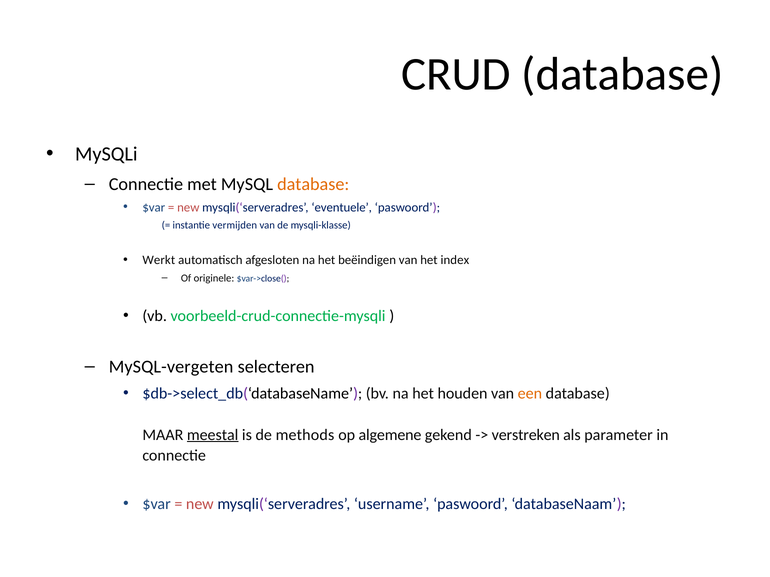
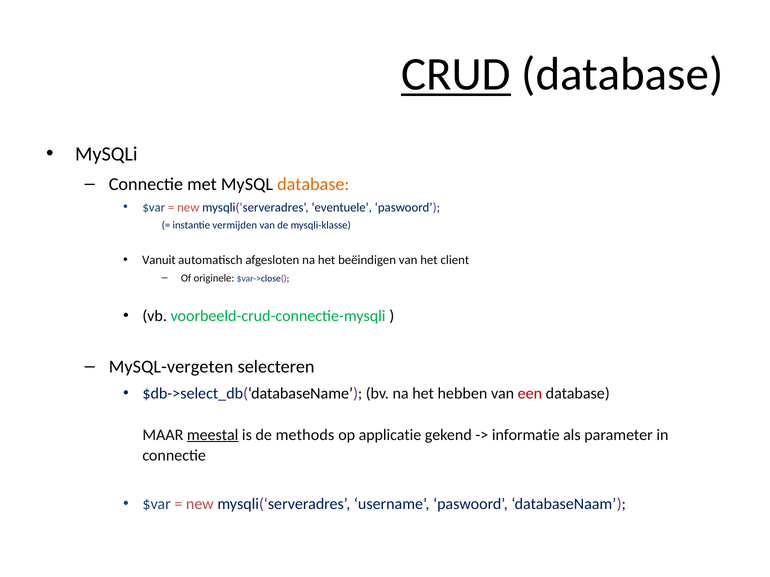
CRUD underline: none -> present (456, 75)
Werkt: Werkt -> Vanuit (159, 260)
index: index -> client (455, 260)
houden: houden -> hebben (462, 394)
een colour: orange -> red (530, 394)
algemene: algemene -> applicatie (390, 435)
verstreken: verstreken -> informatie (526, 435)
